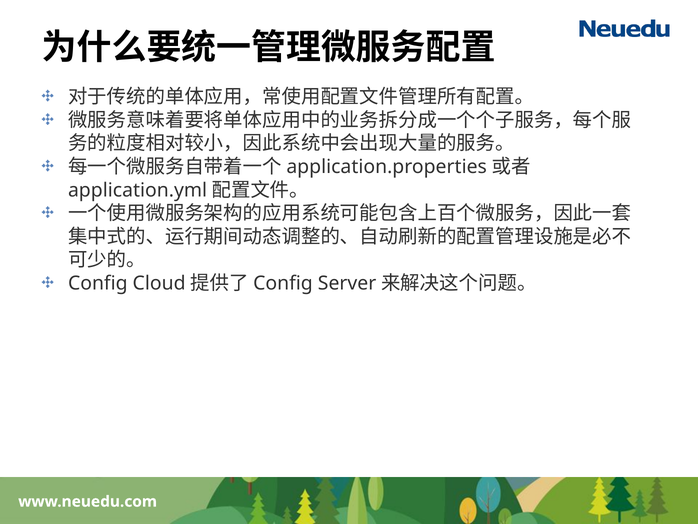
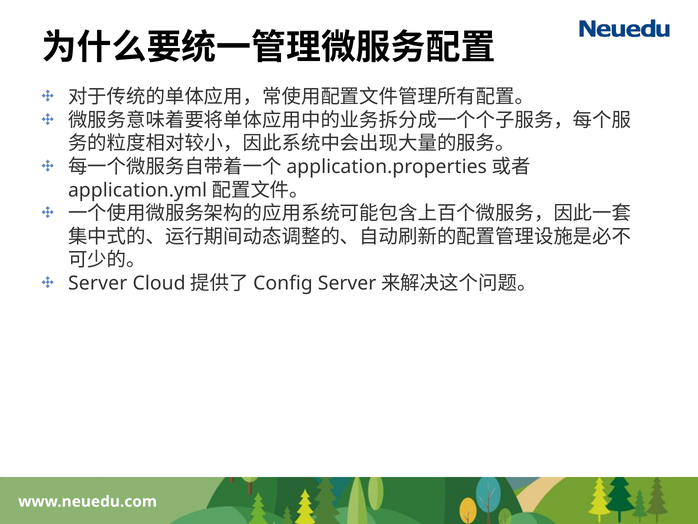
Config: Config -> Server (98, 283)
